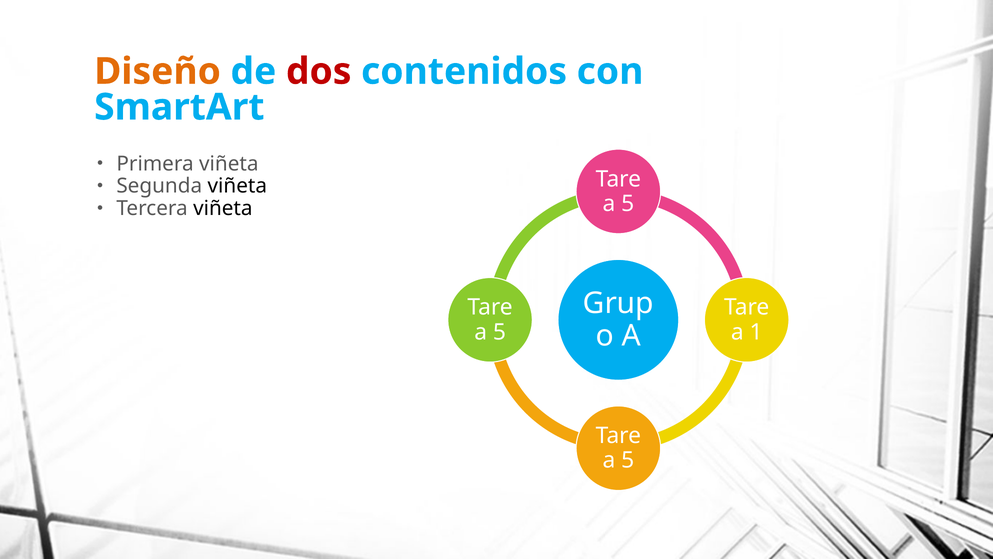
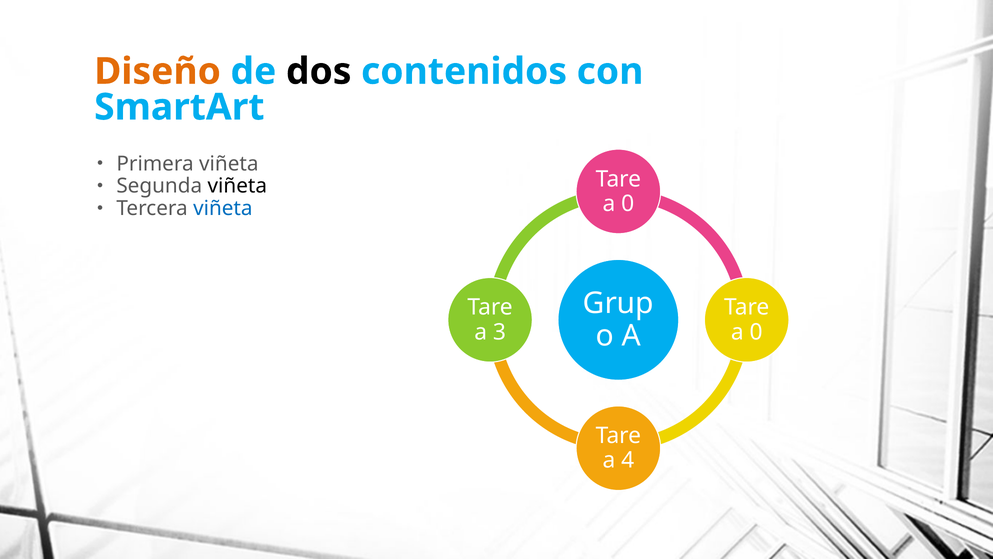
dos colour: red -> black (319, 71)
5: 5 -> 0 (628, 204)
viñeta colour: black -> blue (223, 208)
5: 5 -> 3 (499, 332)
1: 1 -> 0 (756, 332)
5: 5 -> 4 (628, 460)
